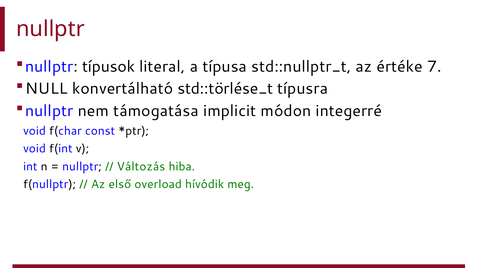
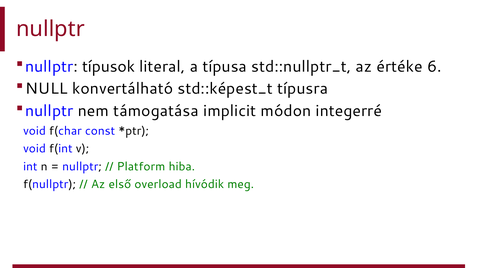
7: 7 -> 6 (434, 67)
std::törlése_t: std::törlése_t -> std::képest_t (225, 89)
Változás: Változás -> Platform (141, 167)
